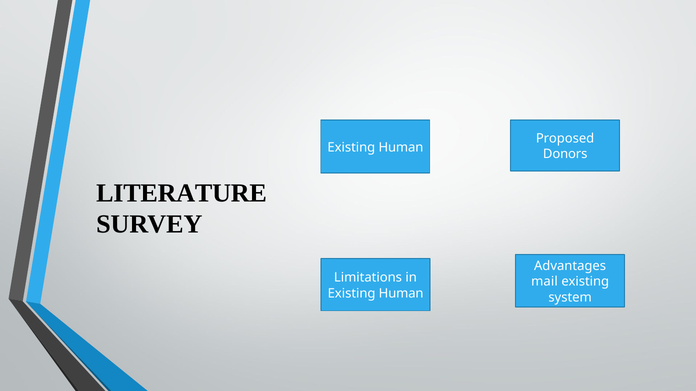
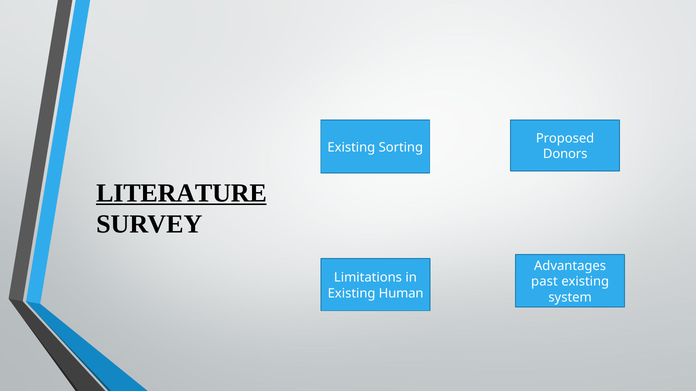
Human: Human -> Sorting (401, 148)
LITERATURE underline: none -> present (181, 193)
mail: mail -> past (544, 282)
